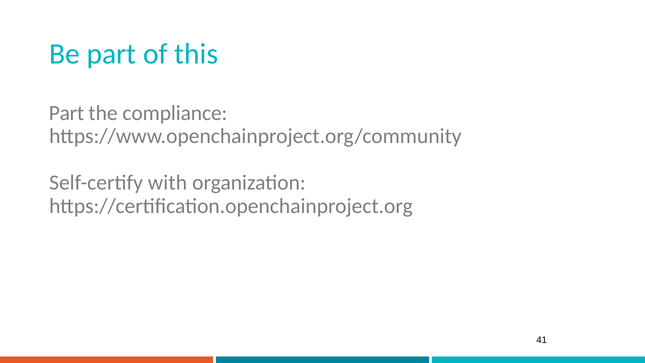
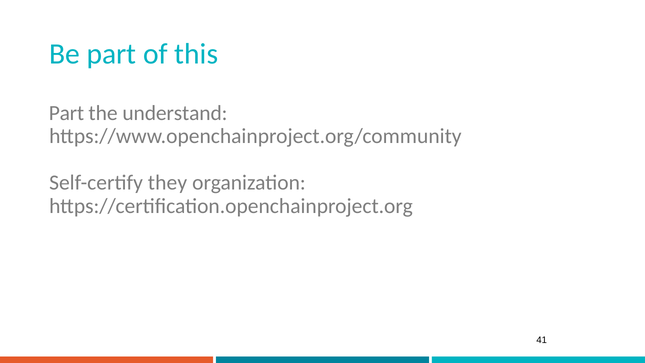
compliance: compliance -> understand (175, 113)
with: with -> they (167, 183)
